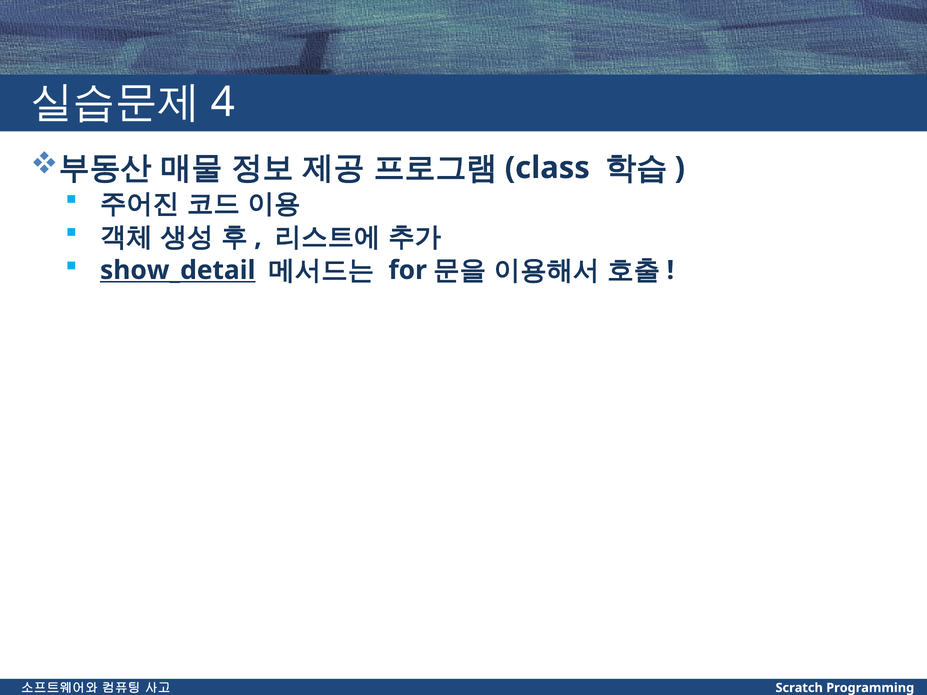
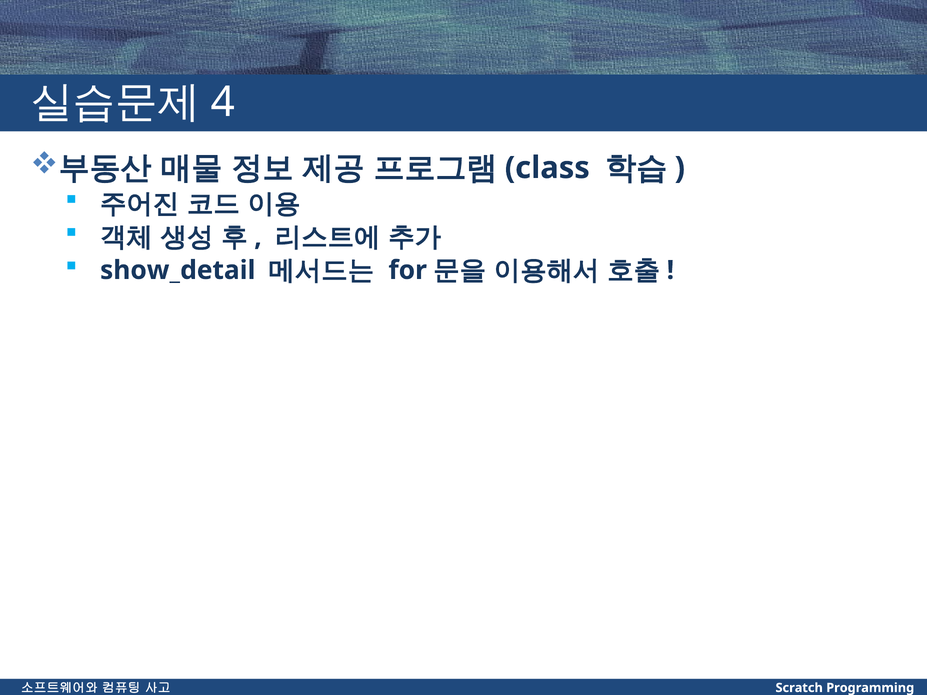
show_detail underline: present -> none (178, 270)
